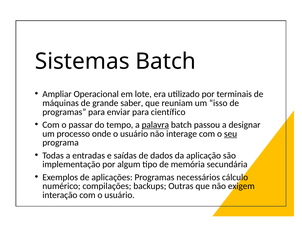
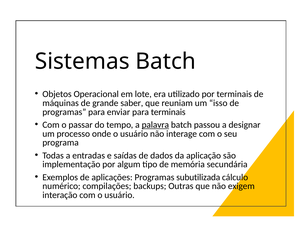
Ampliar: Ampliar -> Objetos (57, 94)
para científico: científico -> terminais (168, 112)
seu underline: present -> none (231, 133)
necessários: necessários -> subutilizada (198, 177)
